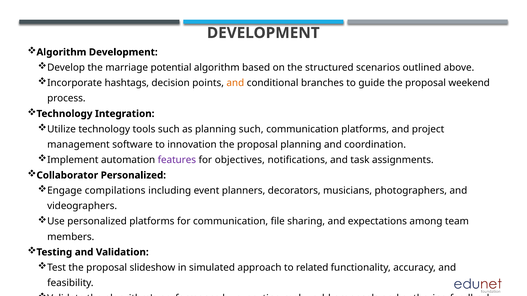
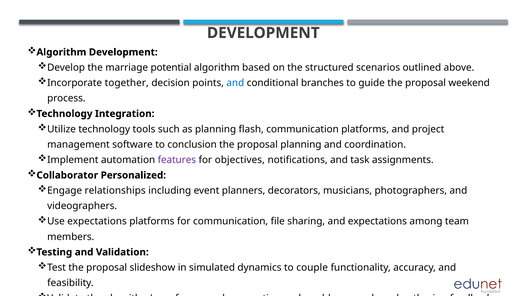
hashtags: hashtags -> together (127, 83)
and colour: orange -> blue (235, 83)
planning such: such -> flash (251, 129)
innovation: innovation -> conclusion (192, 145)
compilations: compilations -> relationships (115, 191)
Use personalized: personalized -> expectations (97, 222)
approach: approach -> dynamics (259, 268)
related: related -> couple (312, 268)
